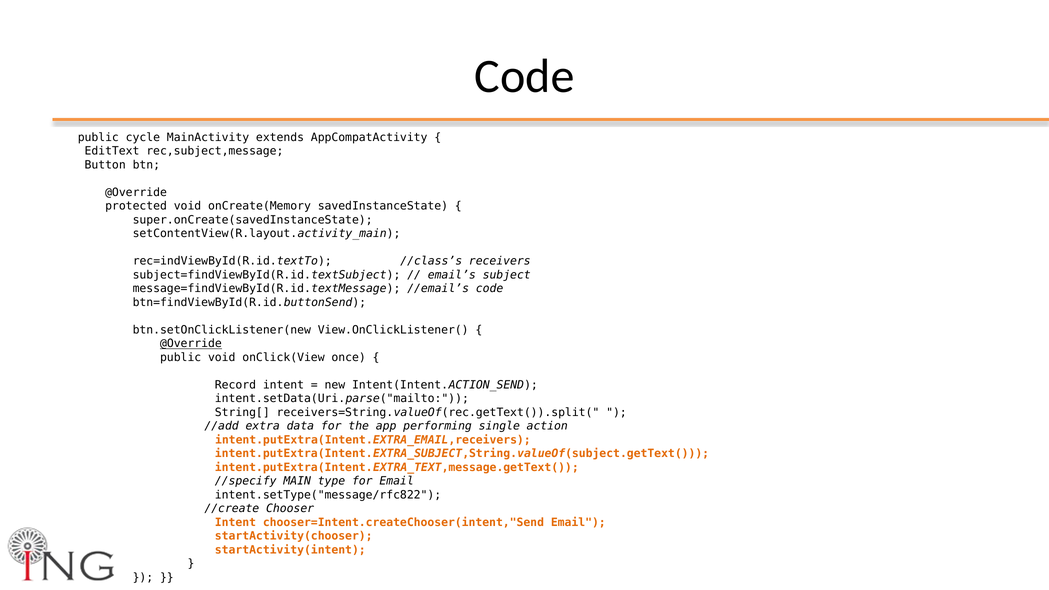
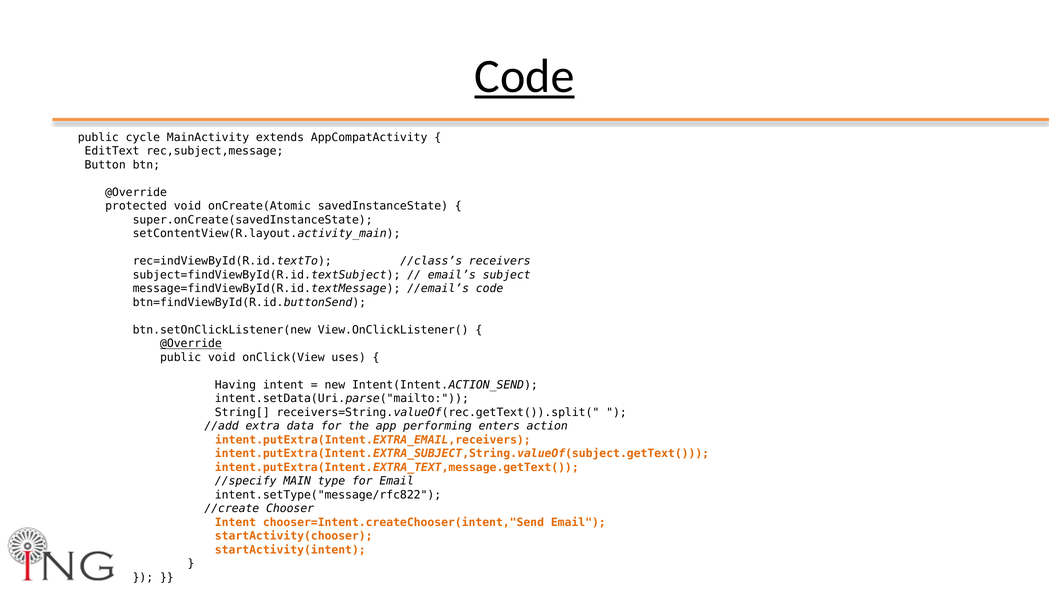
Code underline: none -> present (524, 76)
onCreate(Memory: onCreate(Memory -> onCreate(Atomic (260, 206)
once: once -> uses (349, 357)
Record: Record -> Having (235, 385)
single: single -> enters (499, 426)
